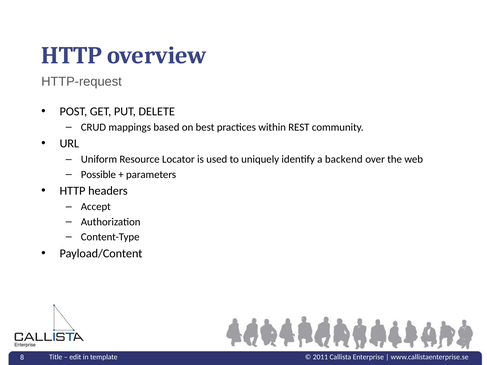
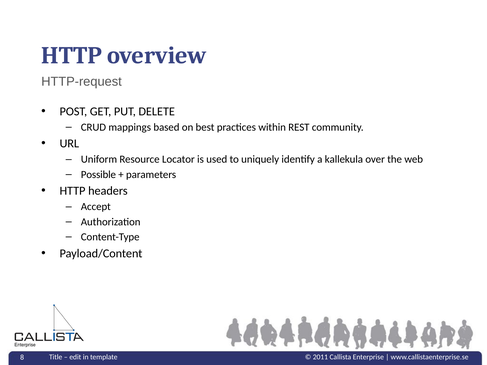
backend: backend -> kallekula (344, 160)
